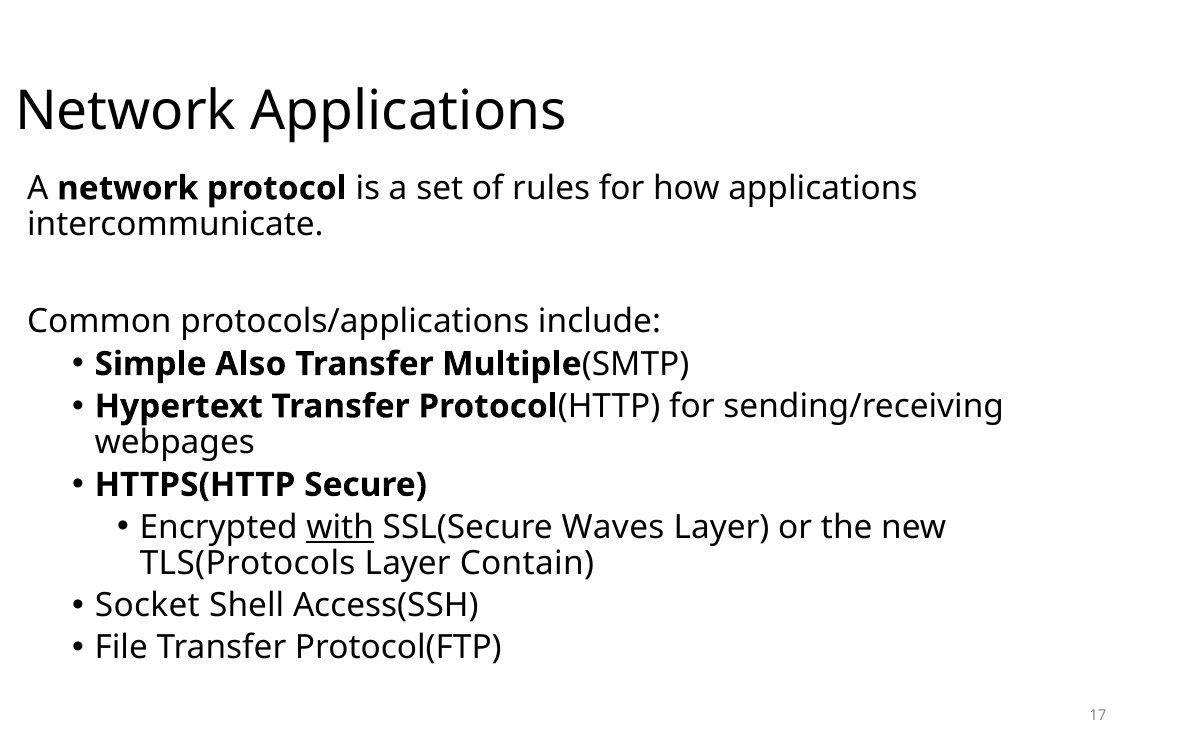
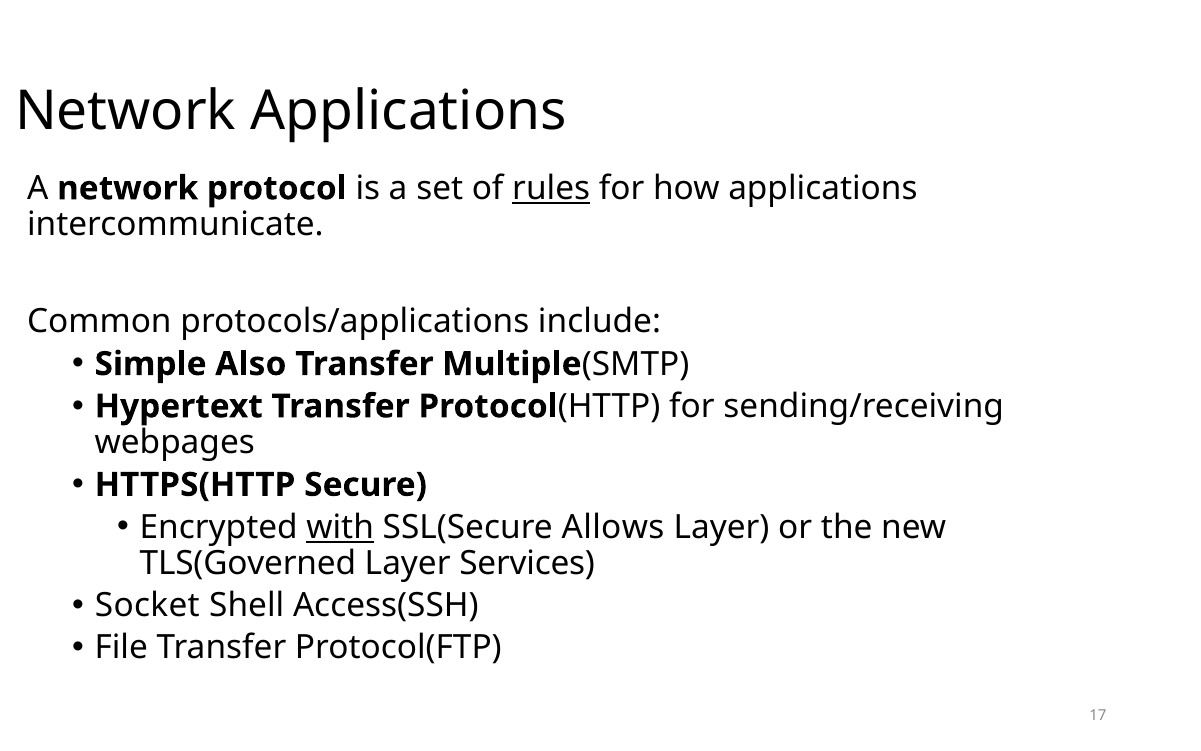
rules underline: none -> present (551, 188)
Waves: Waves -> Allows (613, 527)
TLS(Protocols: TLS(Protocols -> TLS(Governed (248, 563)
Contain: Contain -> Services (527, 563)
